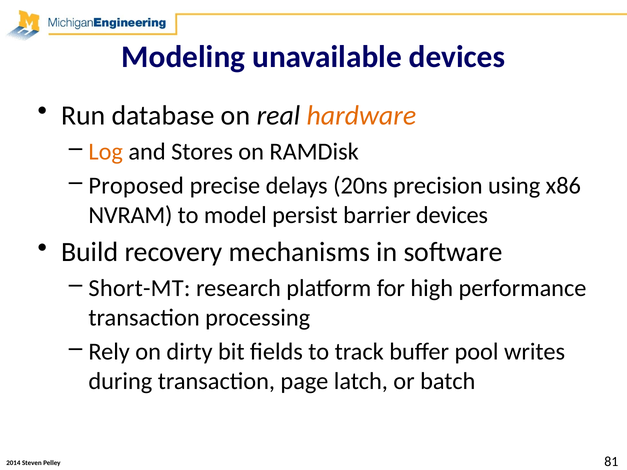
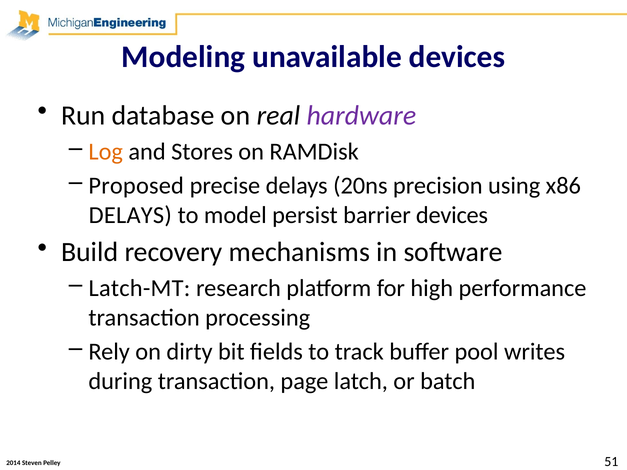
hardware colour: orange -> purple (361, 116)
NVRAM: NVRAM -> DELAYS (130, 215)
Short-MT: Short-MT -> Latch-MT (139, 288)
81: 81 -> 51 (611, 462)
